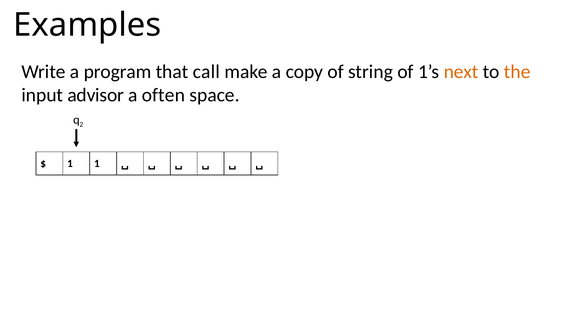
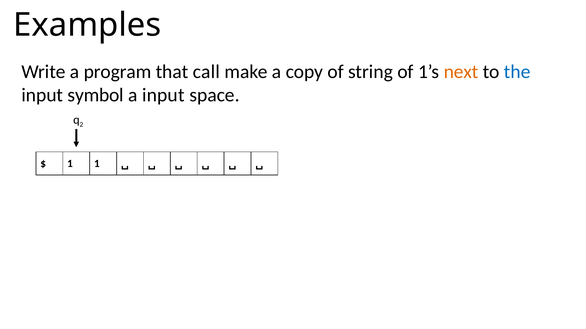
the colour: orange -> blue (517, 72)
advisor: advisor -> symbol (96, 95)
a often: often -> input (163, 95)
